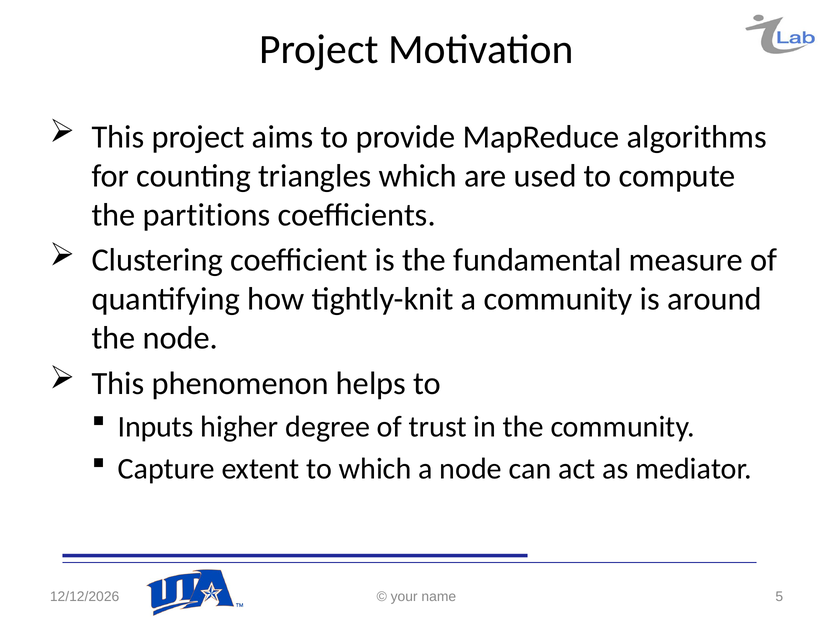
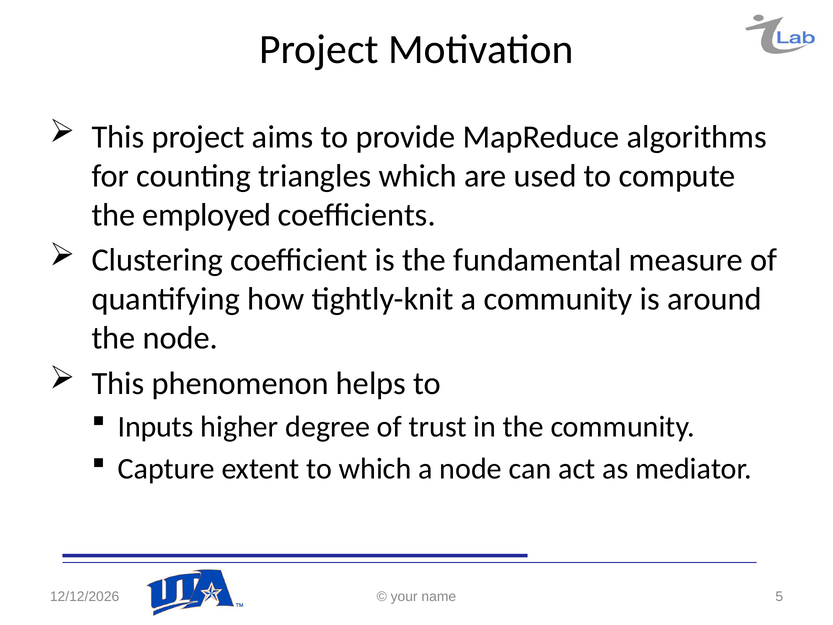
partitions: partitions -> employed (207, 215)
